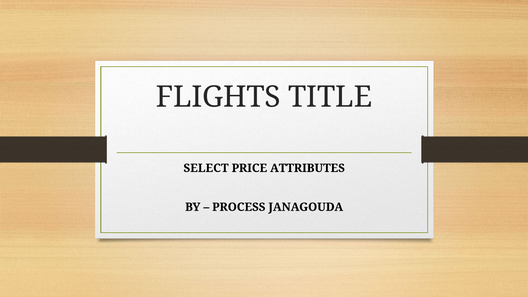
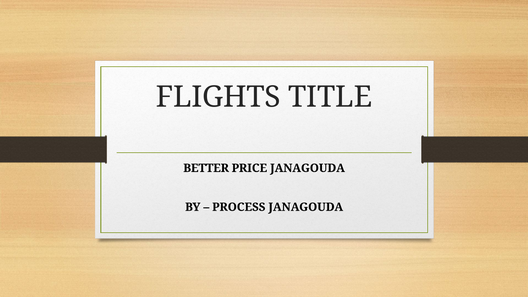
SELECT: SELECT -> BETTER (206, 168)
PRICE ATTRIBUTES: ATTRIBUTES -> JANAGOUDA (308, 168)
